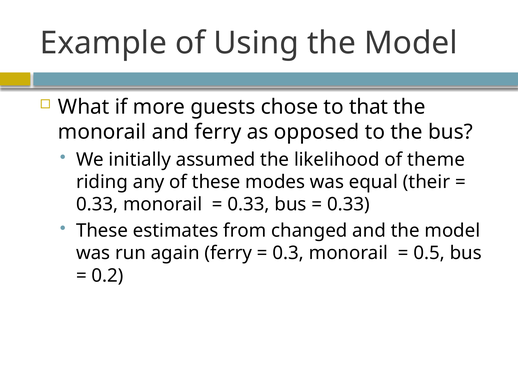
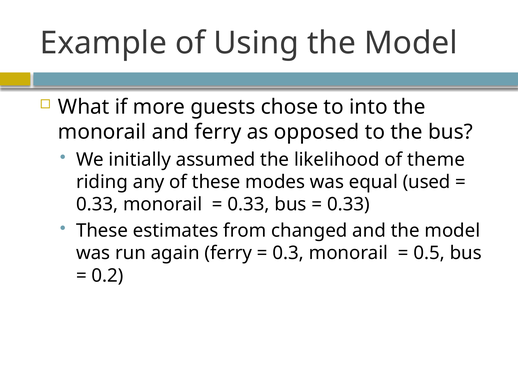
that: that -> into (368, 107)
their: their -> used (427, 182)
